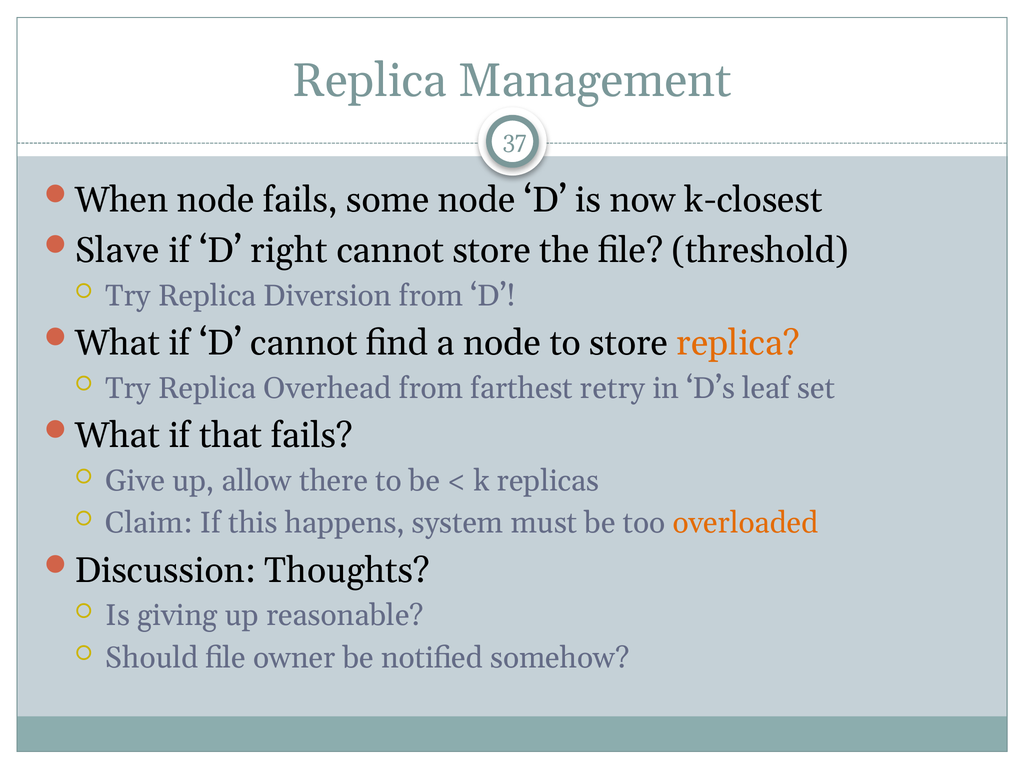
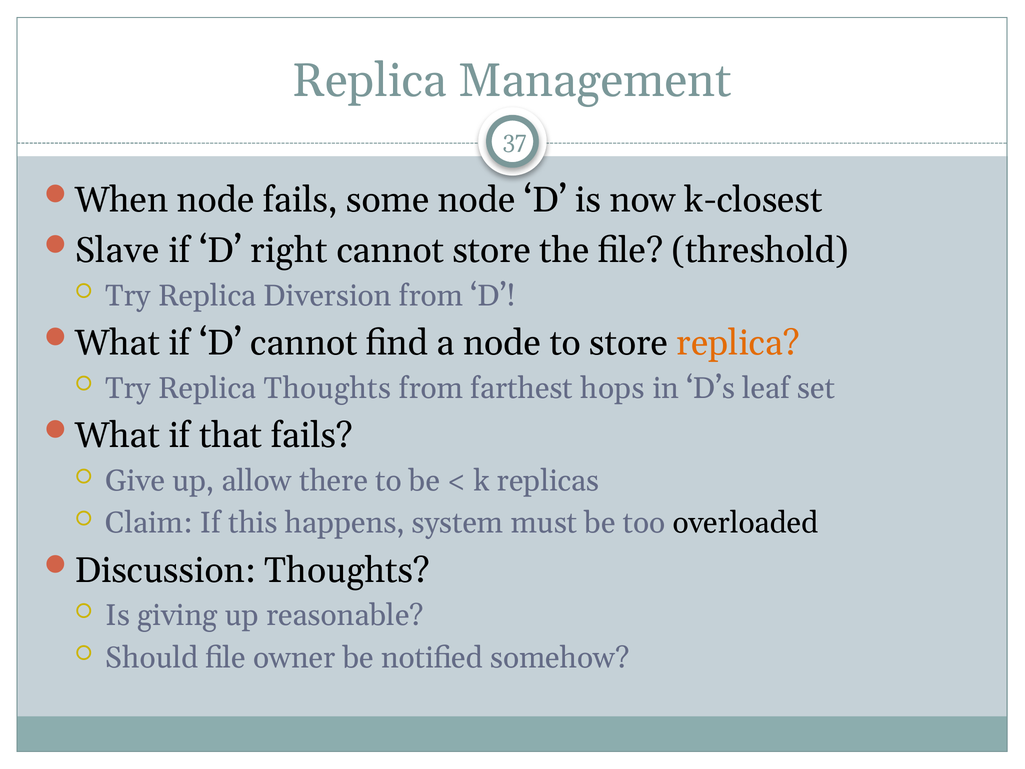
Replica Overhead: Overhead -> Thoughts (327, 388)
retry: retry -> hops (613, 388)
overloaded colour: orange -> black (746, 523)
